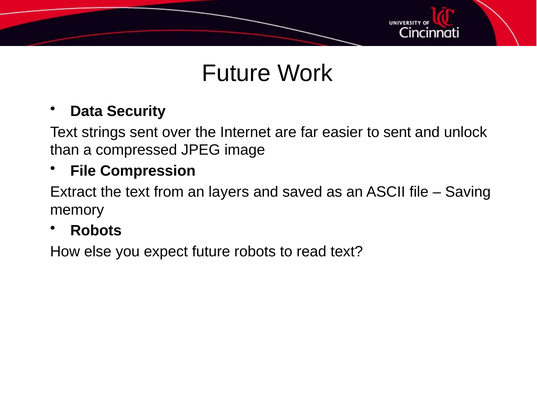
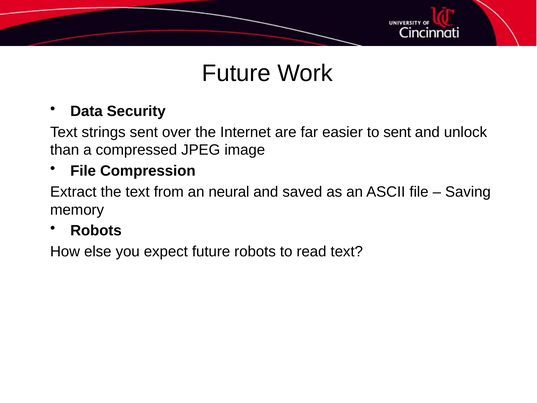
layers: layers -> neural (229, 192)
